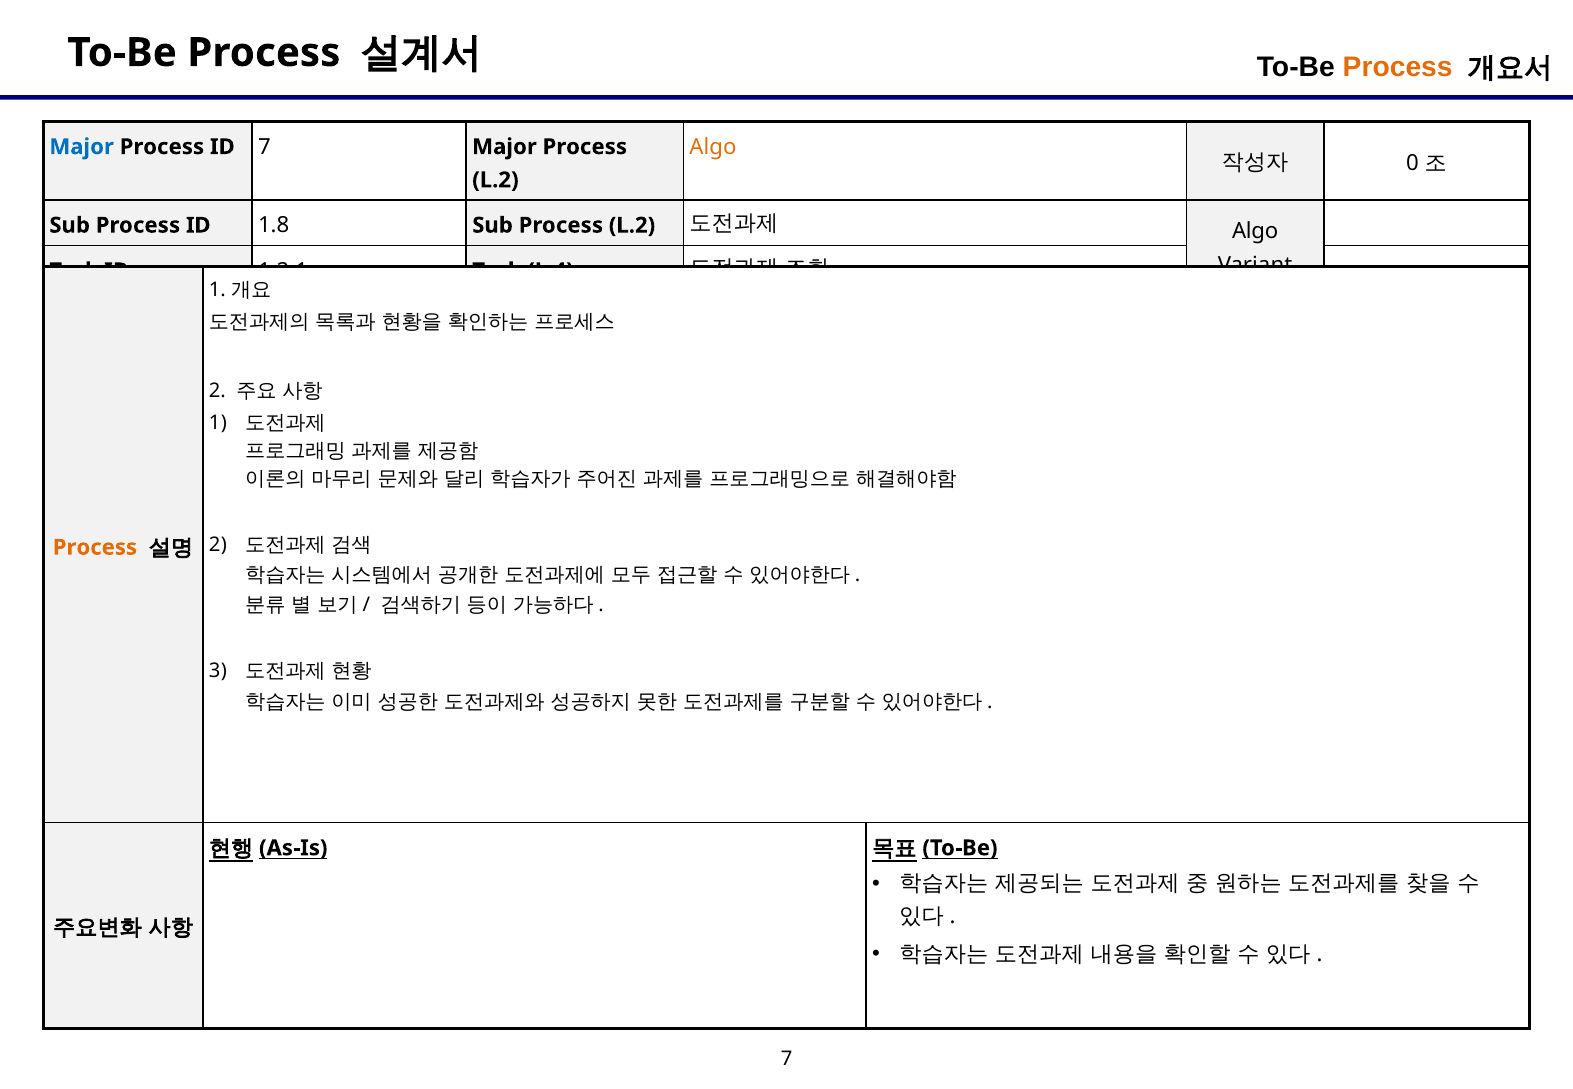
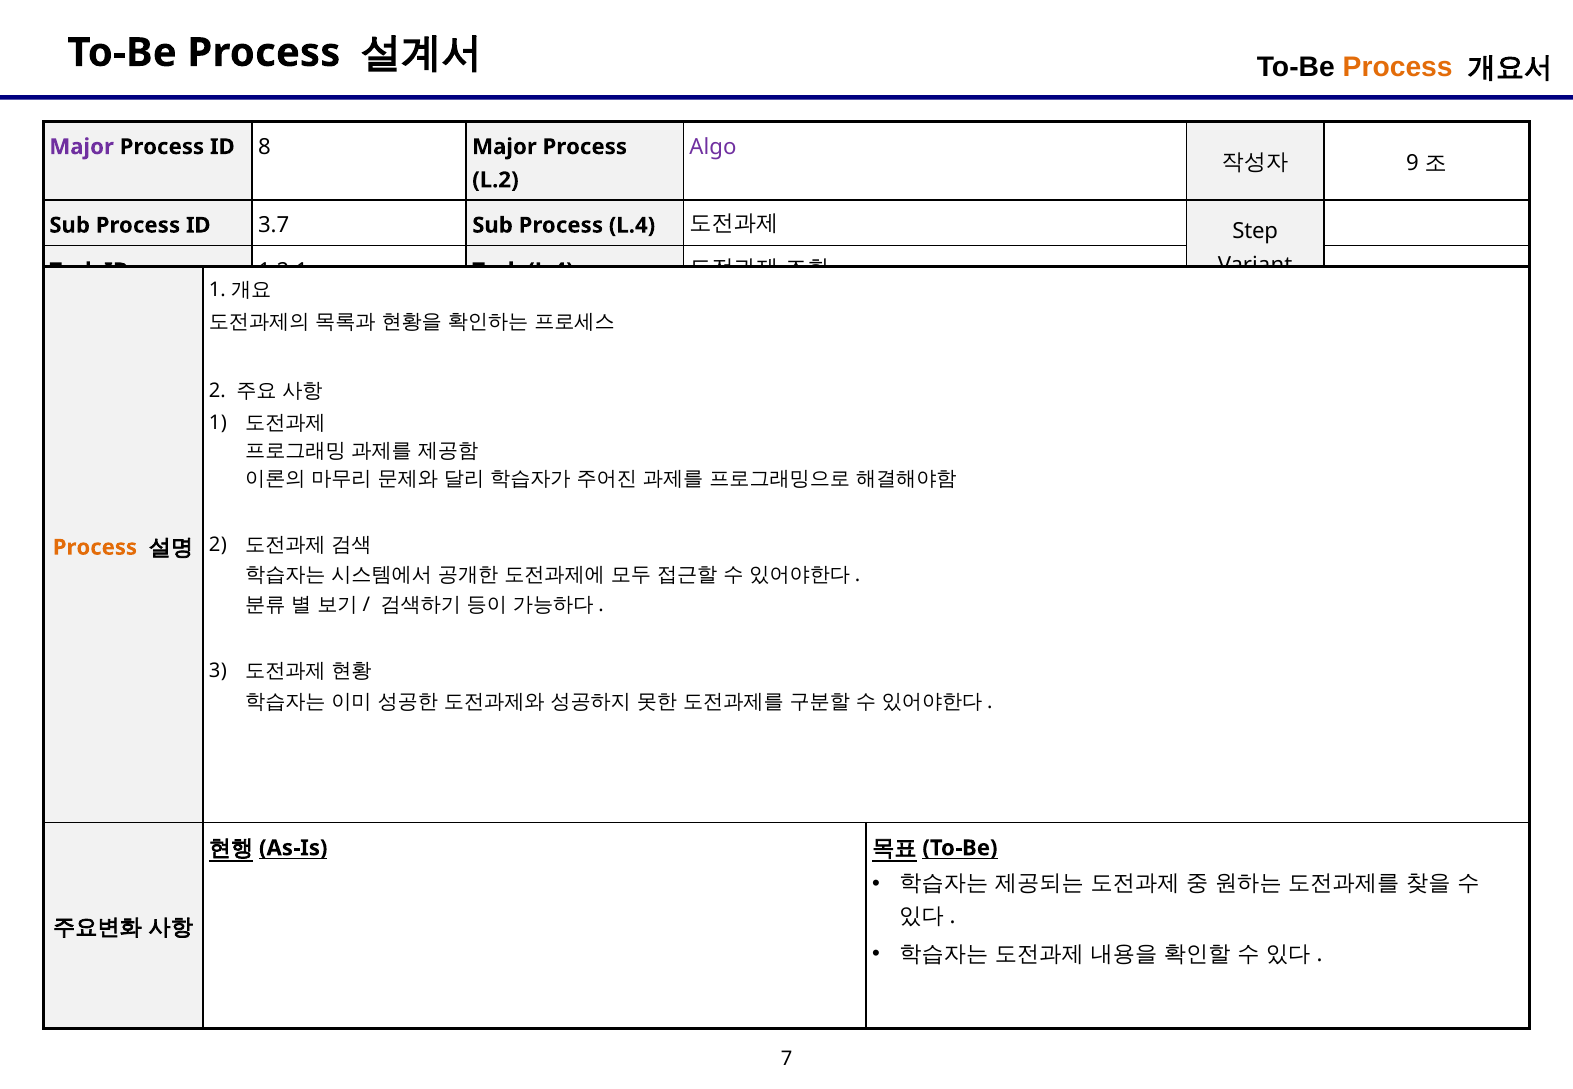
Algo colour: orange -> purple (713, 147)
Major colour: blue -> purple (82, 147)
ID 7: 7 -> 8 (264, 147)
0: 0 -> 9 (1412, 163)
1.8: 1.8 -> 3.7 (274, 225)
Sub Process L.2: L.2 -> L.4 (632, 225)
Algo: Algo -> Step (1255, 232)
